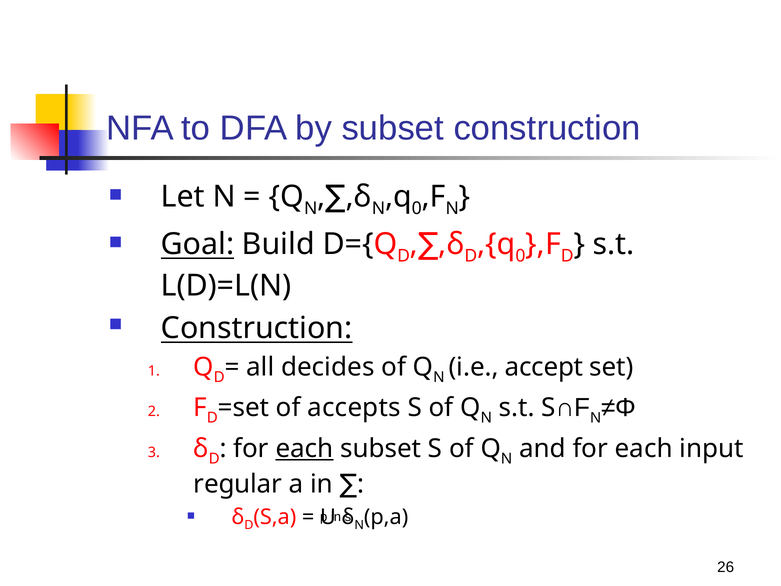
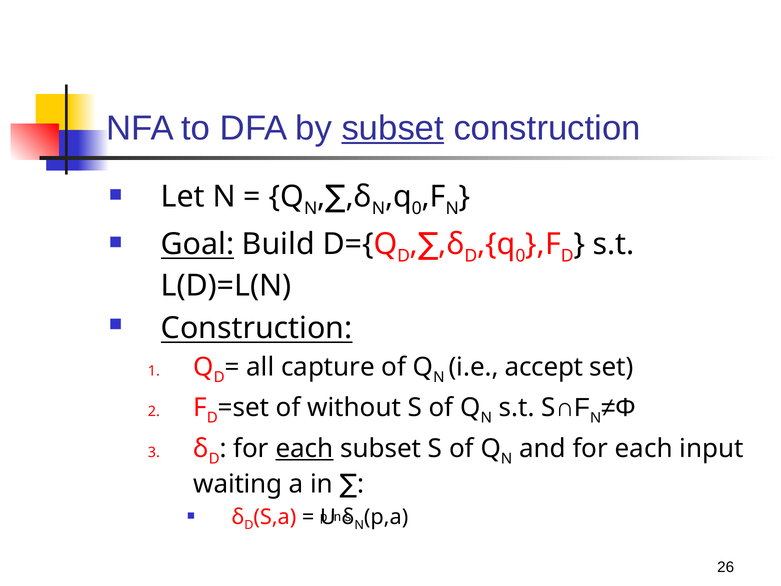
subset underline: none -> present (393, 128)
decides: decides -> capture (328, 367)
accepts: accepts -> without (354, 408)
regular: regular -> waiting (238, 484)
